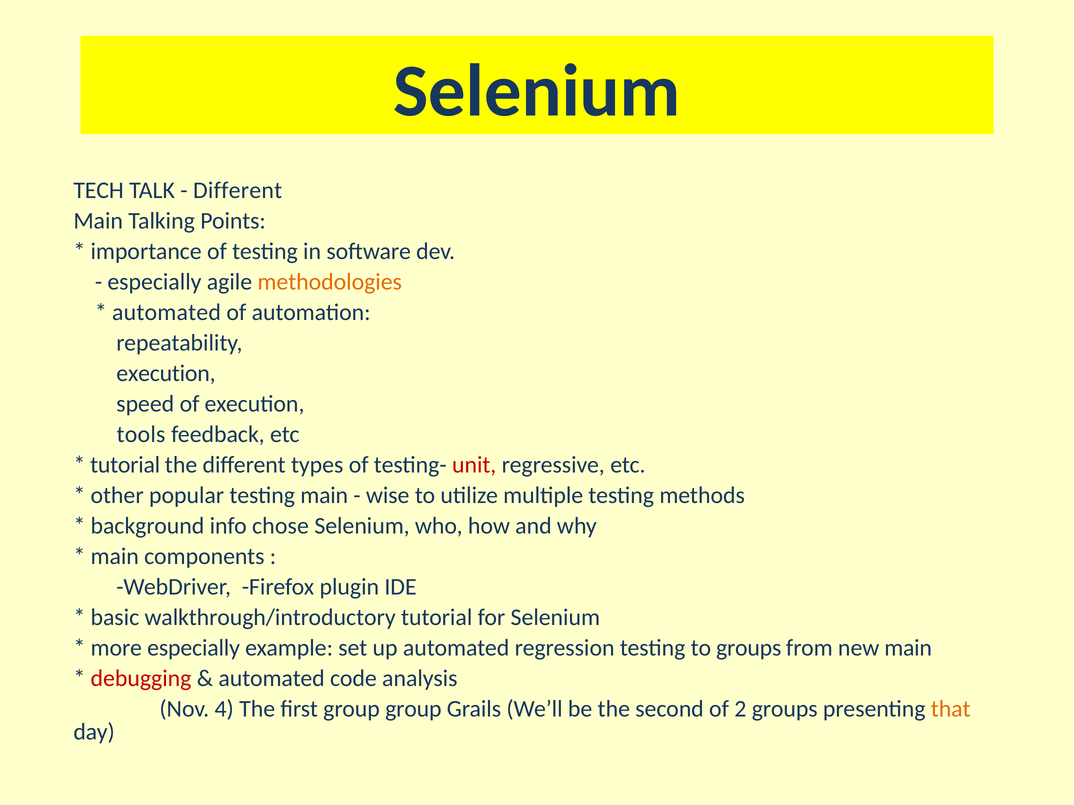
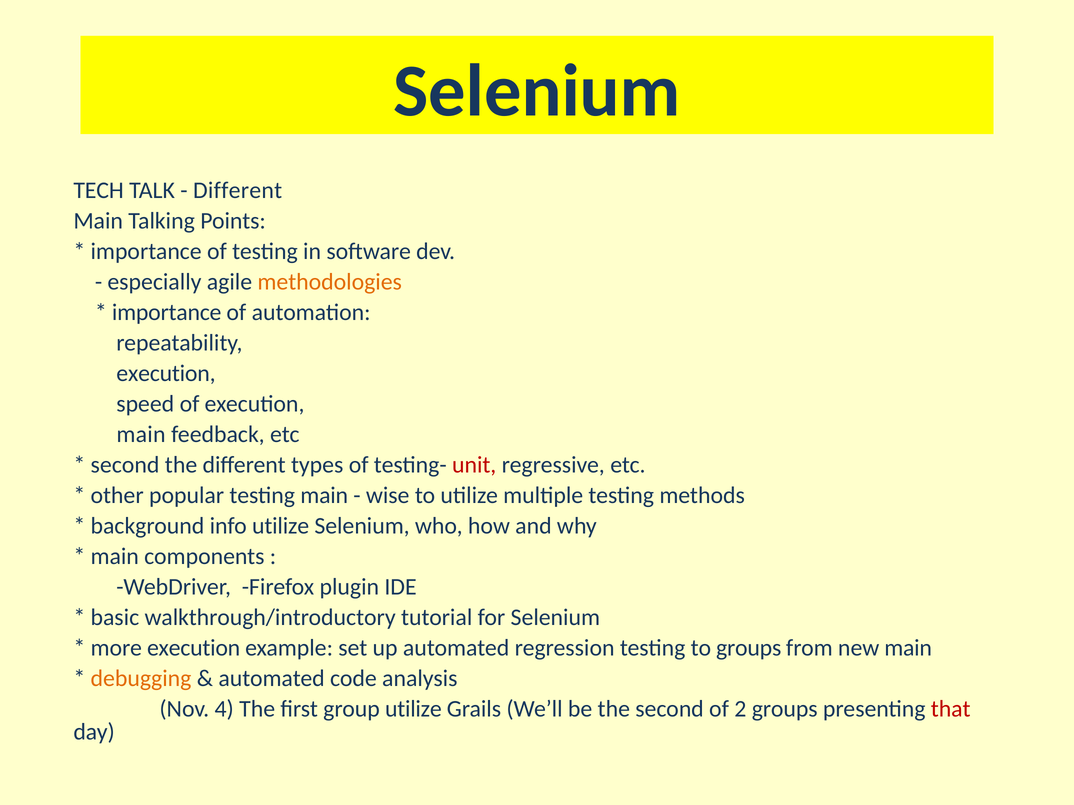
automated: automated -> importance (167, 313)
tools: tools -> main (141, 435)
tutorial: tutorial -> second (125, 465)
info chose: chose -> utilize (281, 526)
more especially: especially -> execution (194, 648)
debugging colour: red -> orange (141, 679)
group group: group -> utilize (413, 709)
that colour: orange -> red (951, 709)
